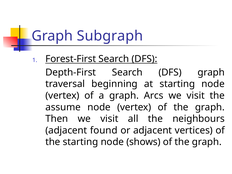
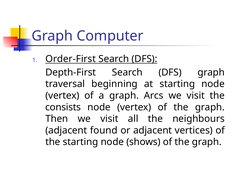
Subgraph: Subgraph -> Computer (110, 36)
Forest-First: Forest-First -> Order-First (71, 59)
assume: assume -> consists (63, 107)
